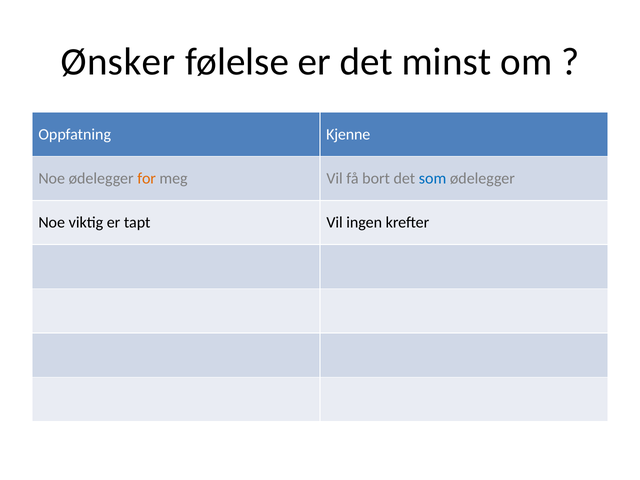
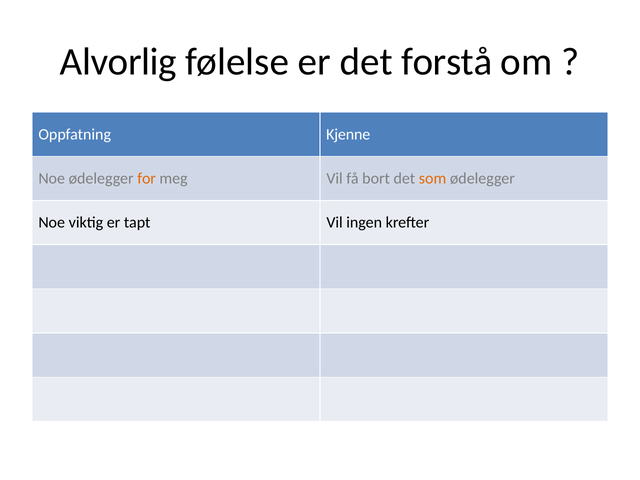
Ønsker: Ønsker -> Alvorlig (118, 62)
minst: minst -> forstå (447, 62)
som colour: blue -> orange (433, 178)
